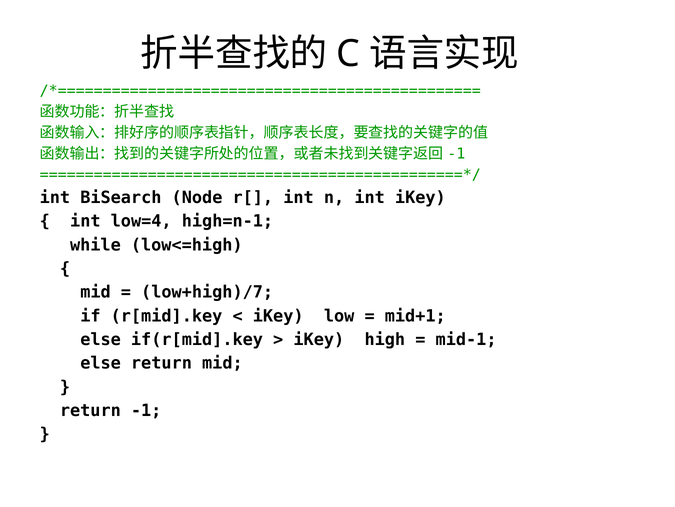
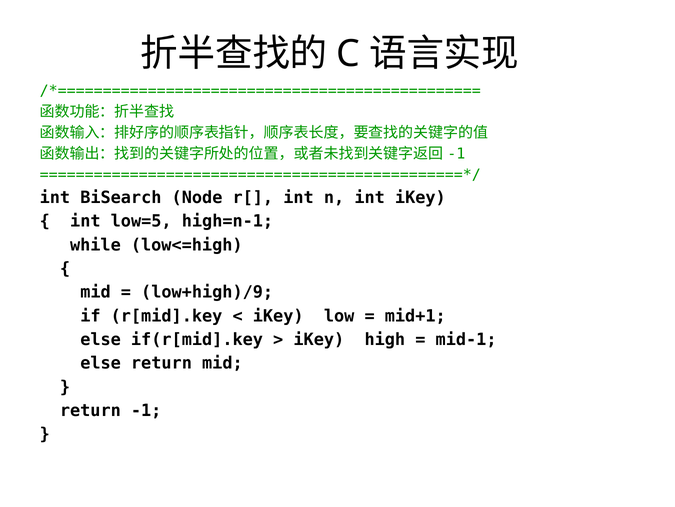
low=4: low=4 -> low=5 (141, 221)
low+high)/7: low+high)/7 -> low+high)/9 (207, 292)
